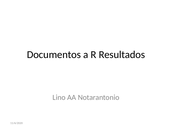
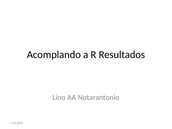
Documentos: Documentos -> Acomplando (54, 55)
